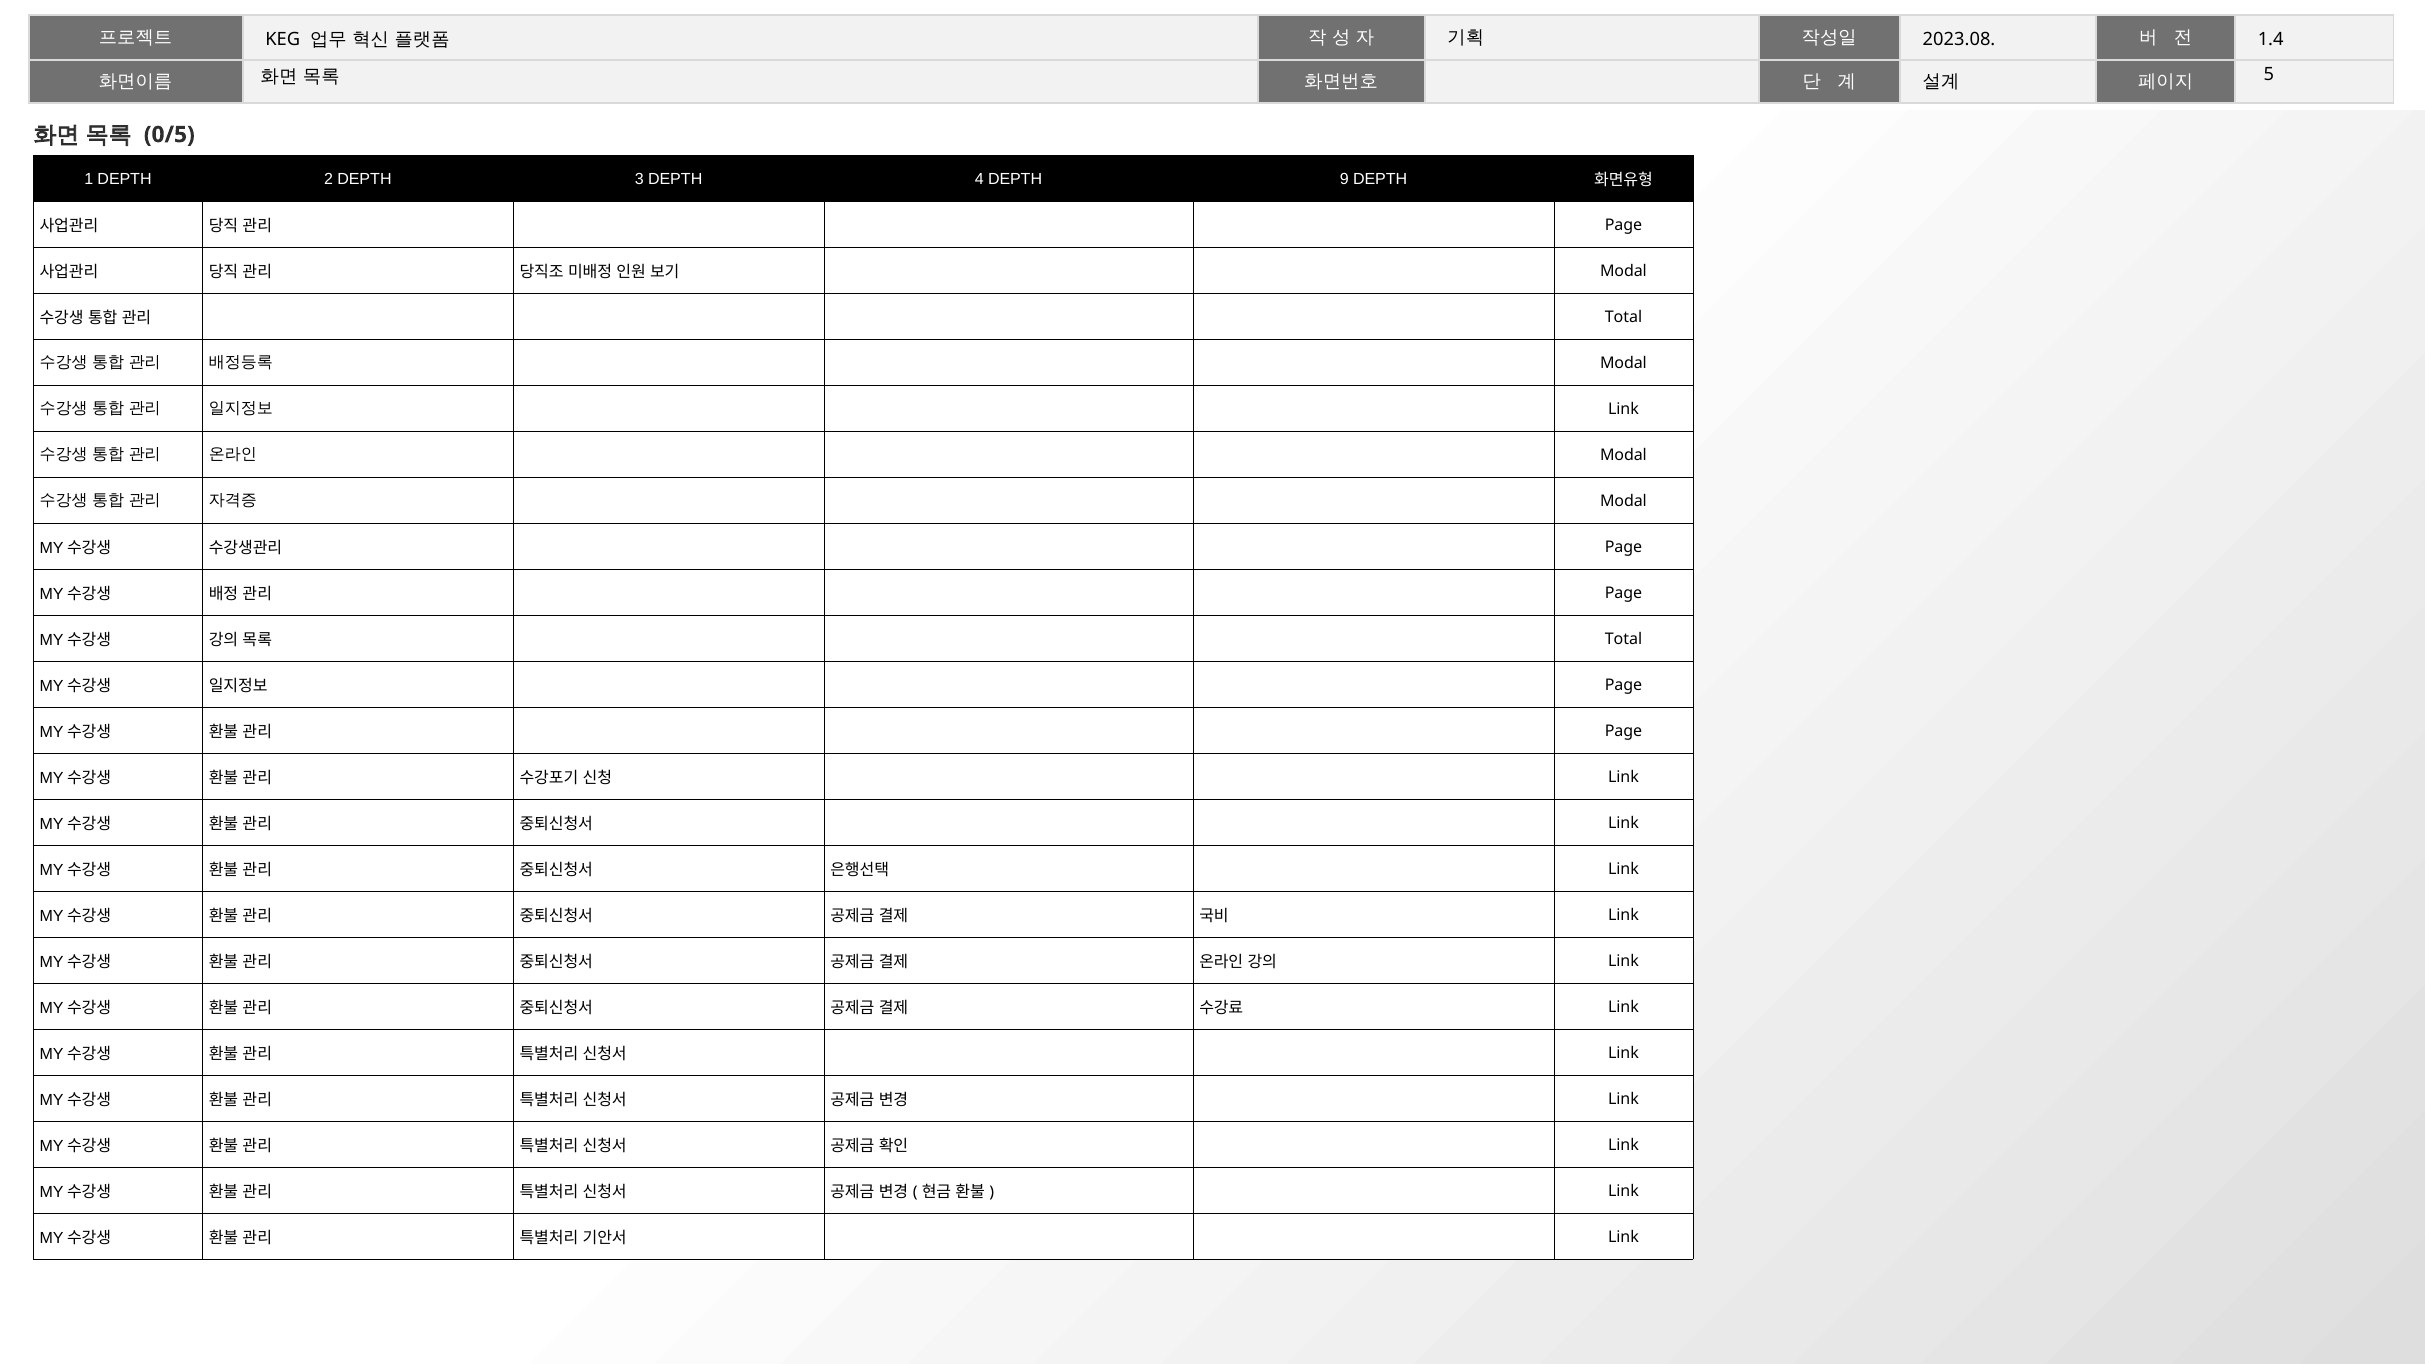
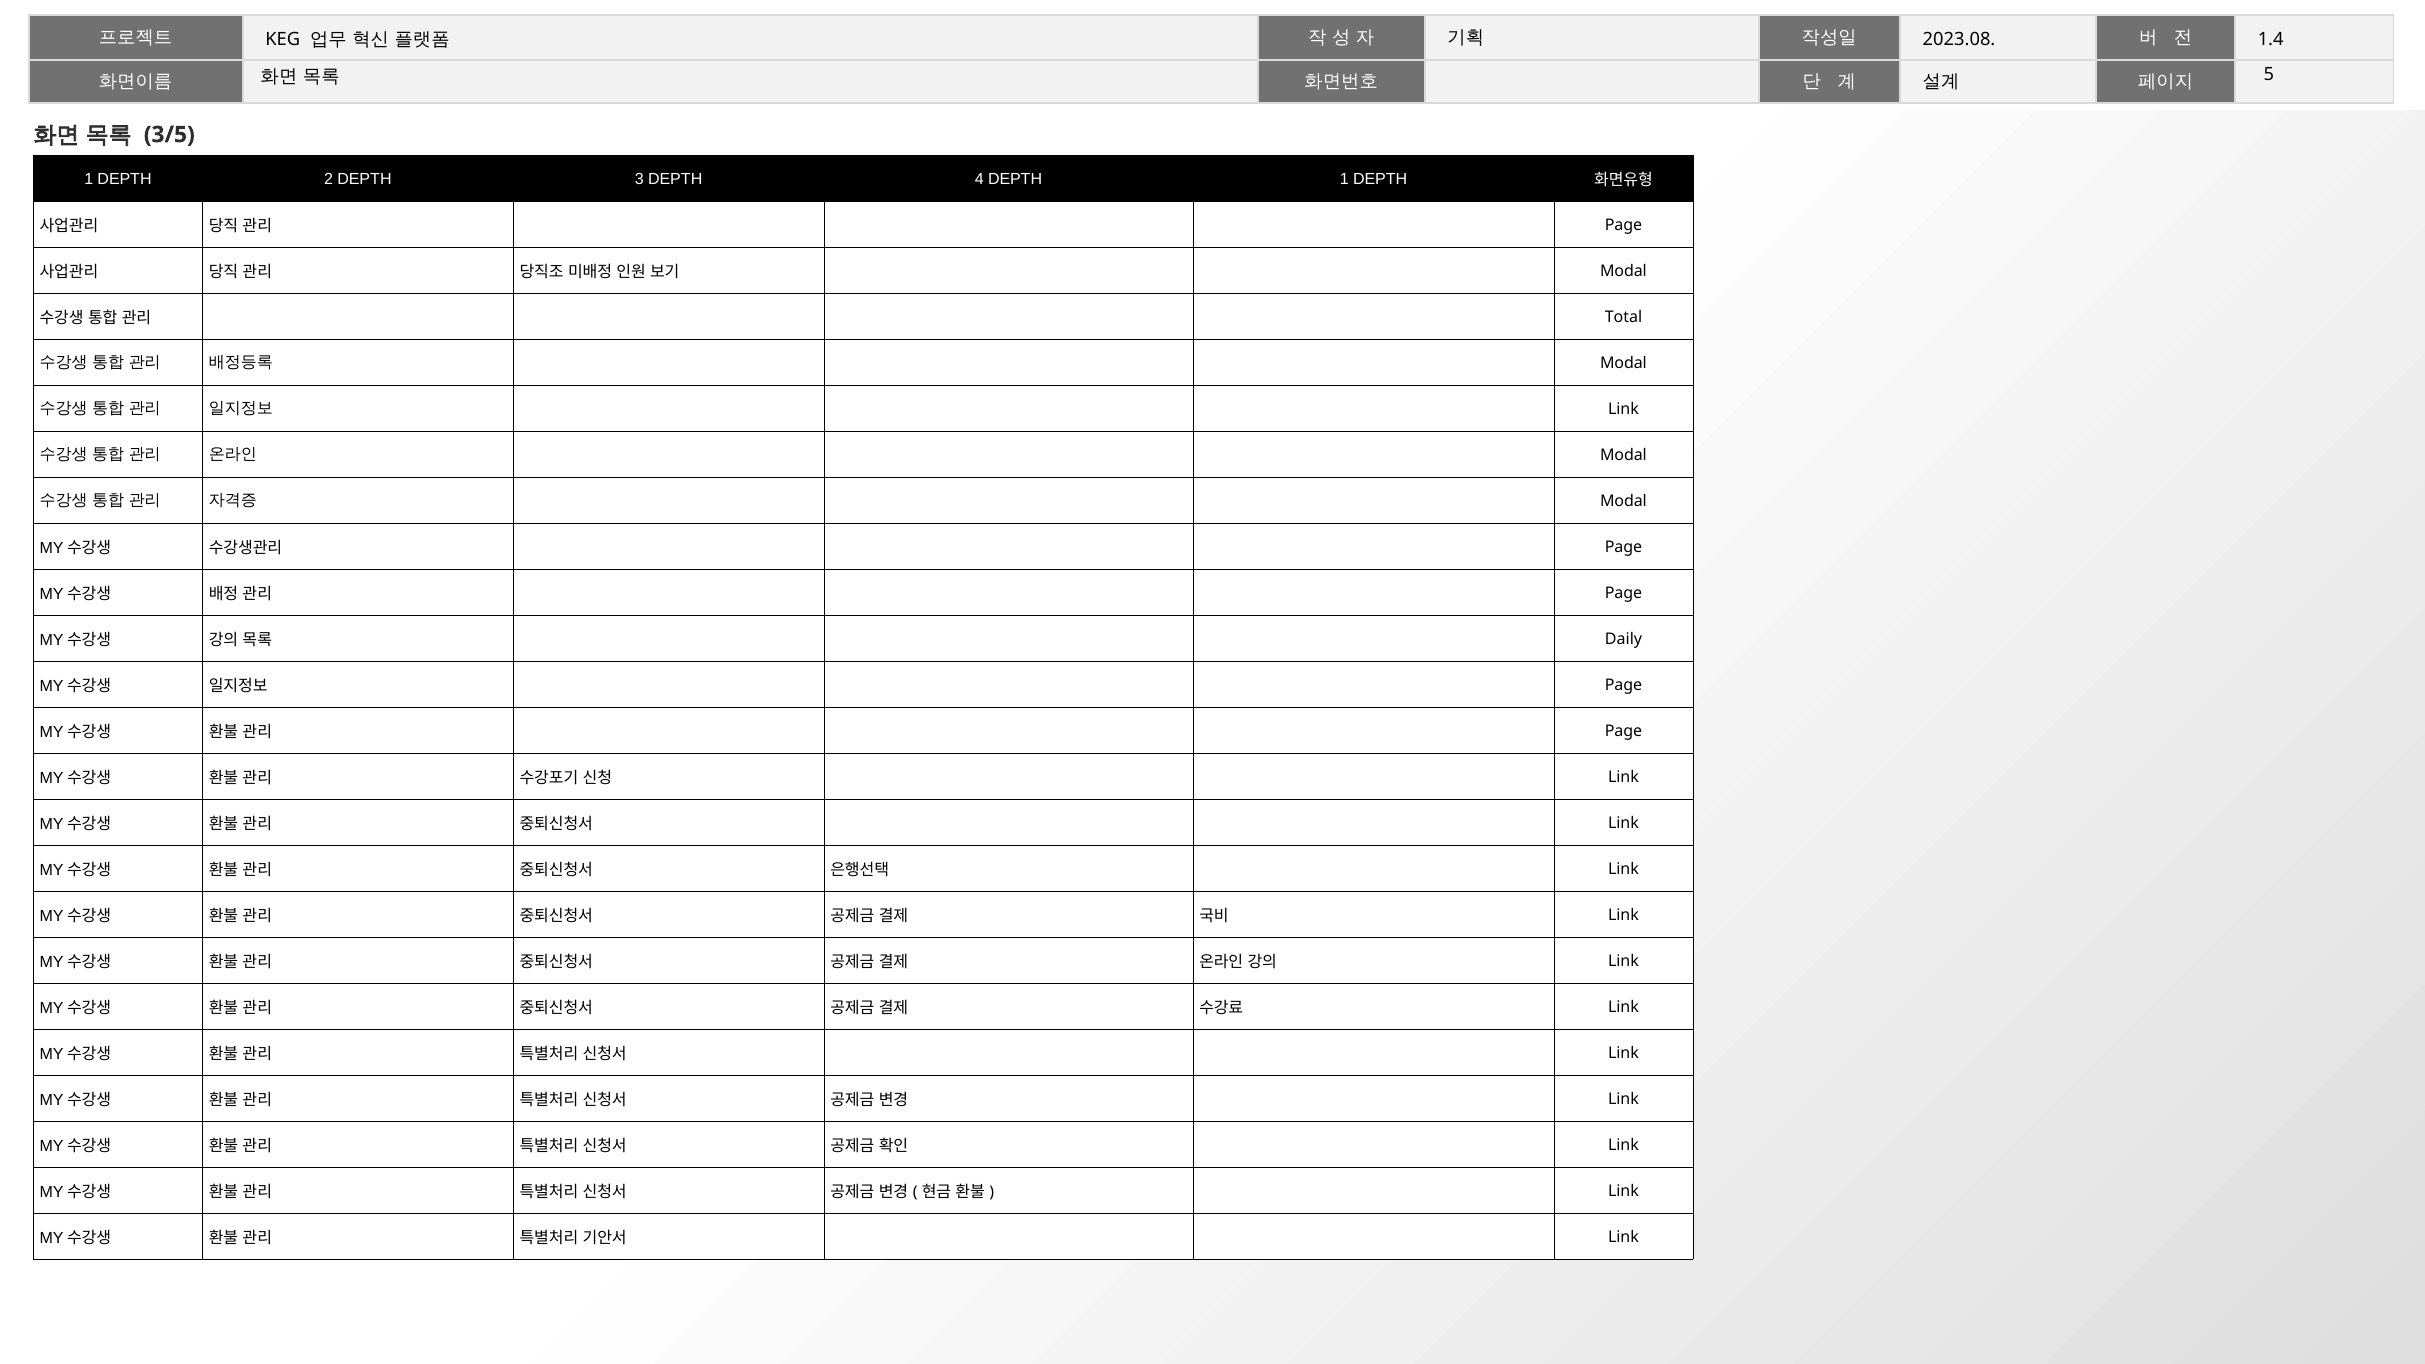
0/5: 0/5 -> 3/5 (169, 135)
DEPTH 9: 9 -> 1 (1344, 179)
Total: Total -> Daily (1623, 639)
